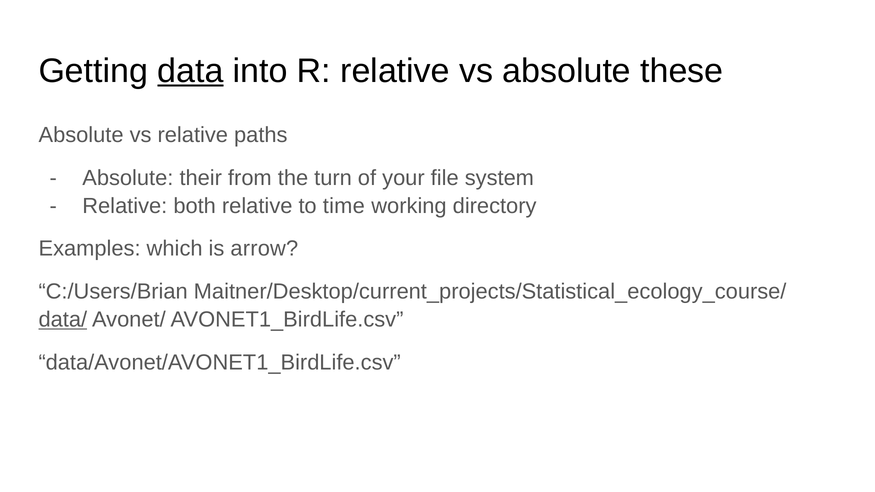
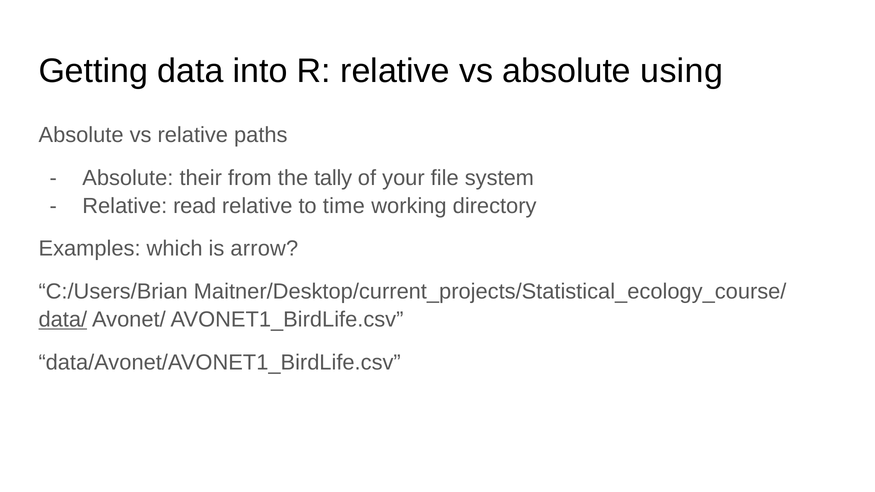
data underline: present -> none (190, 71)
these: these -> using (682, 71)
turn: turn -> tally (333, 178)
both: both -> read (195, 206)
